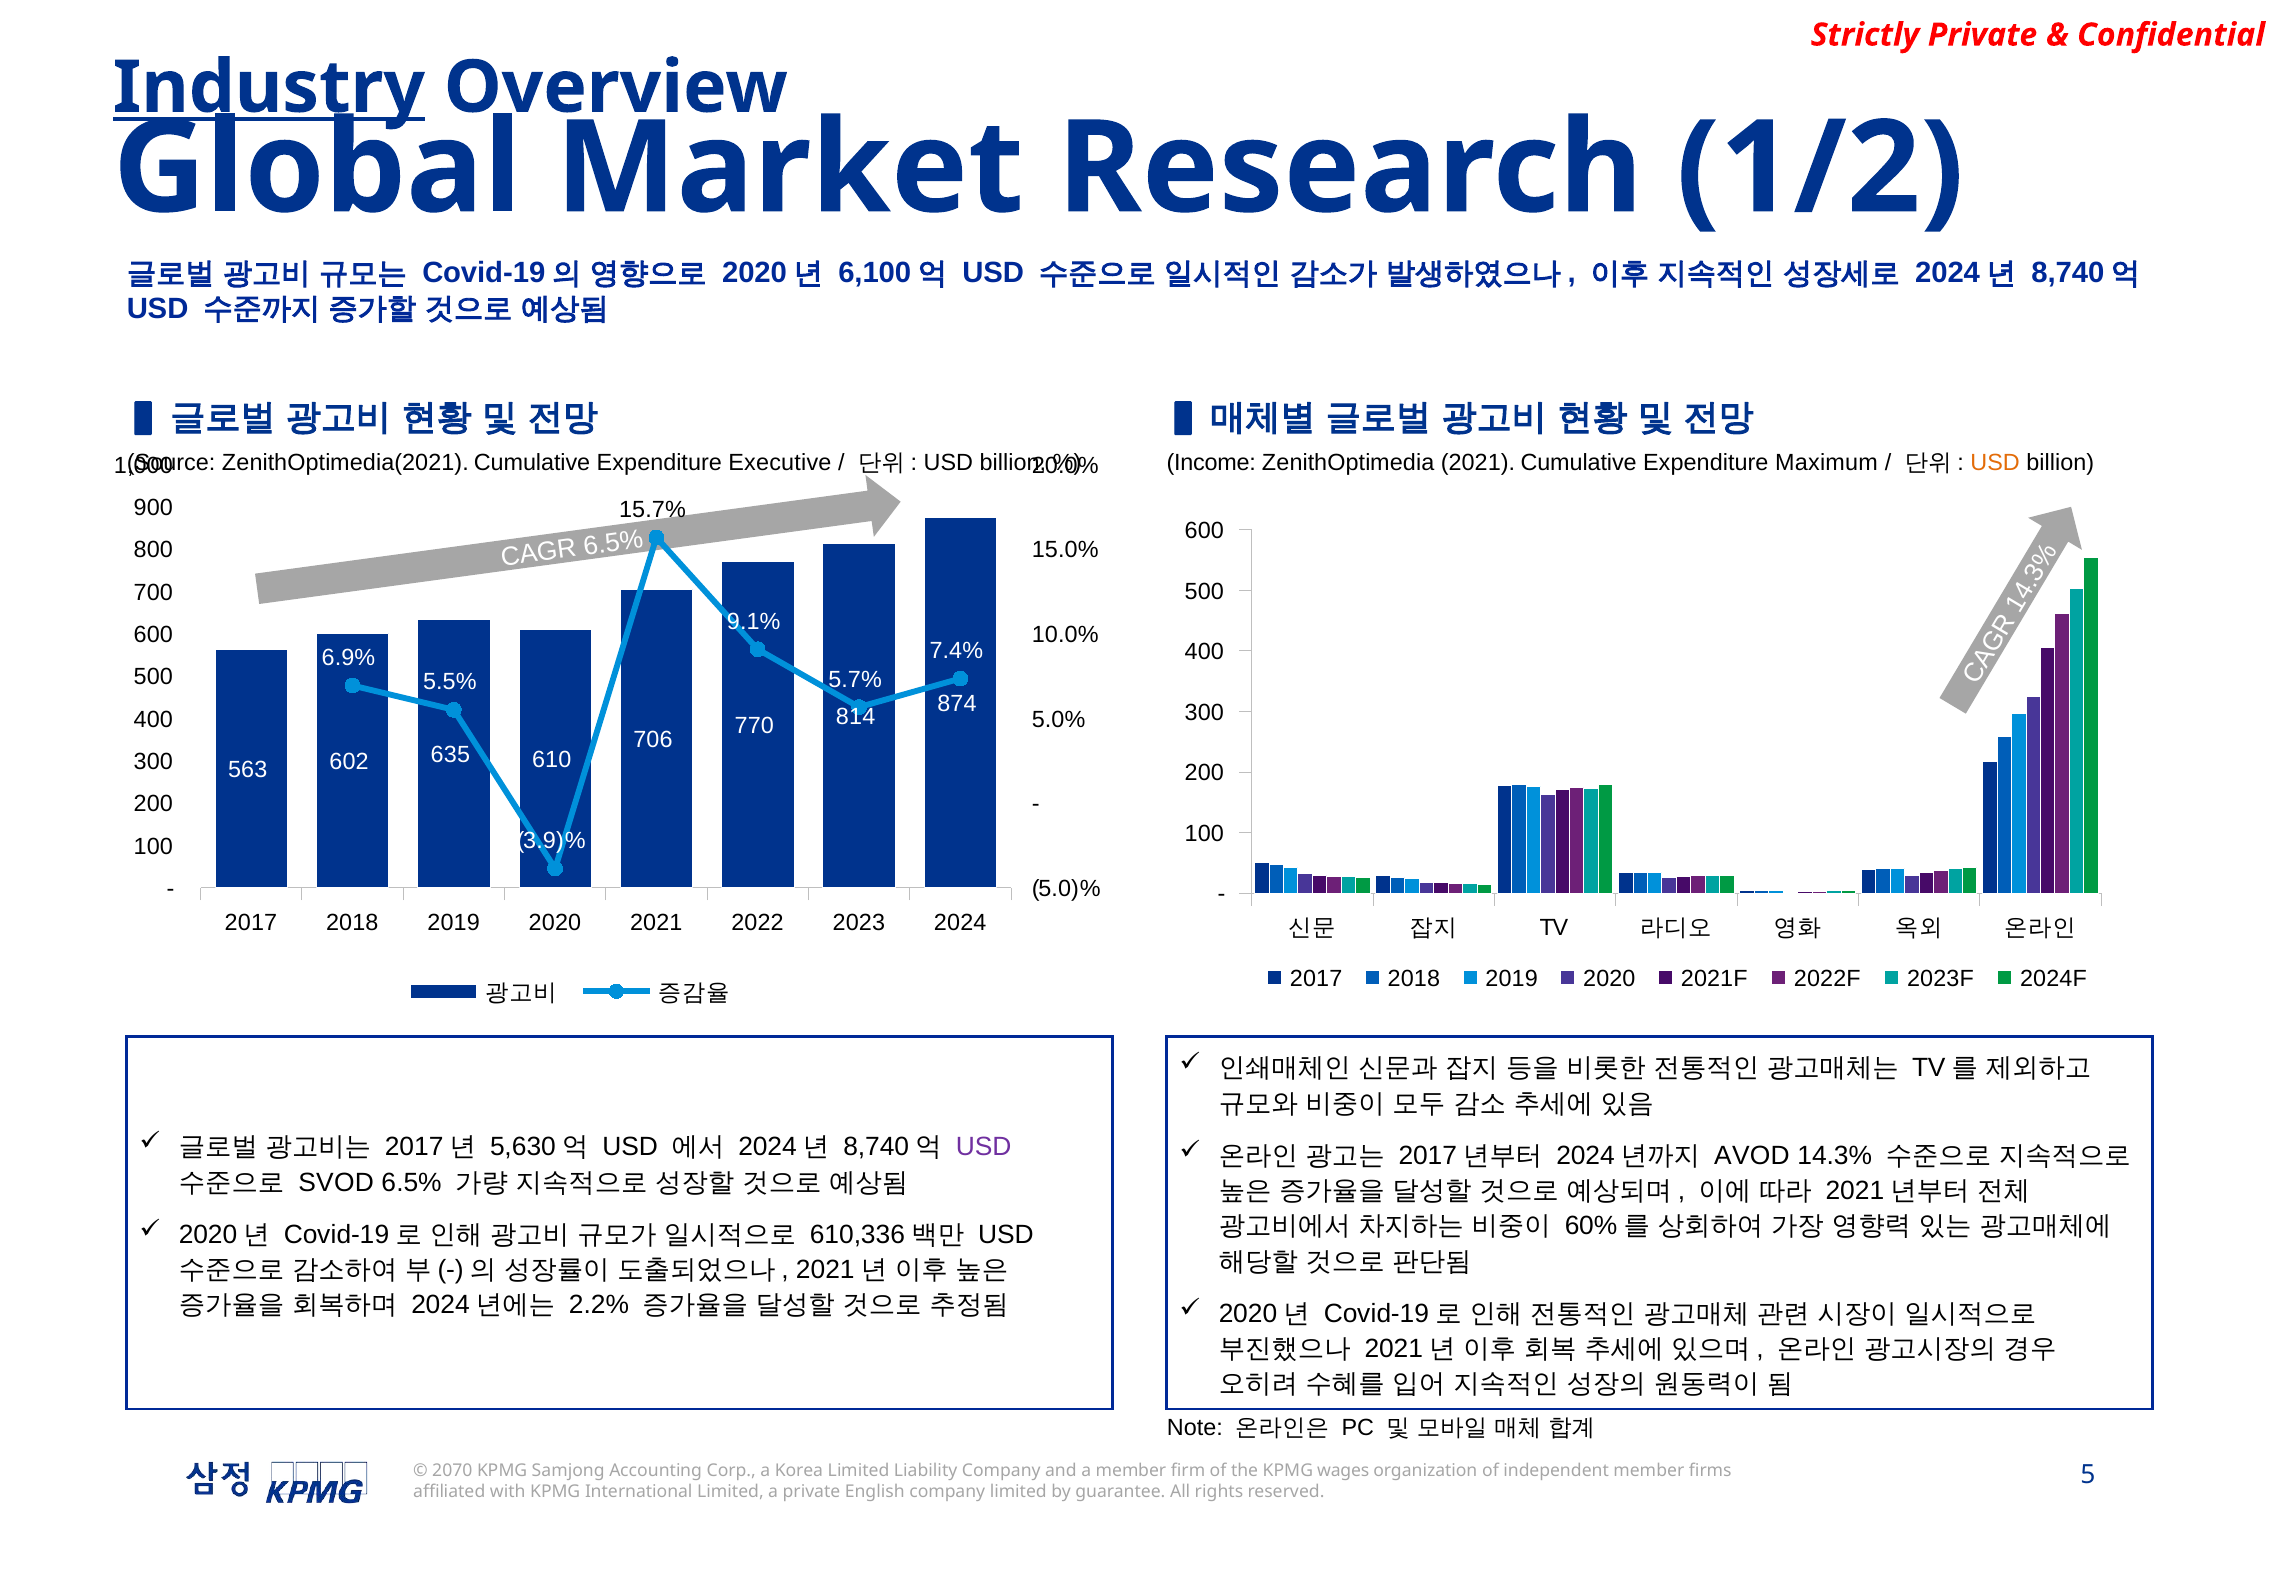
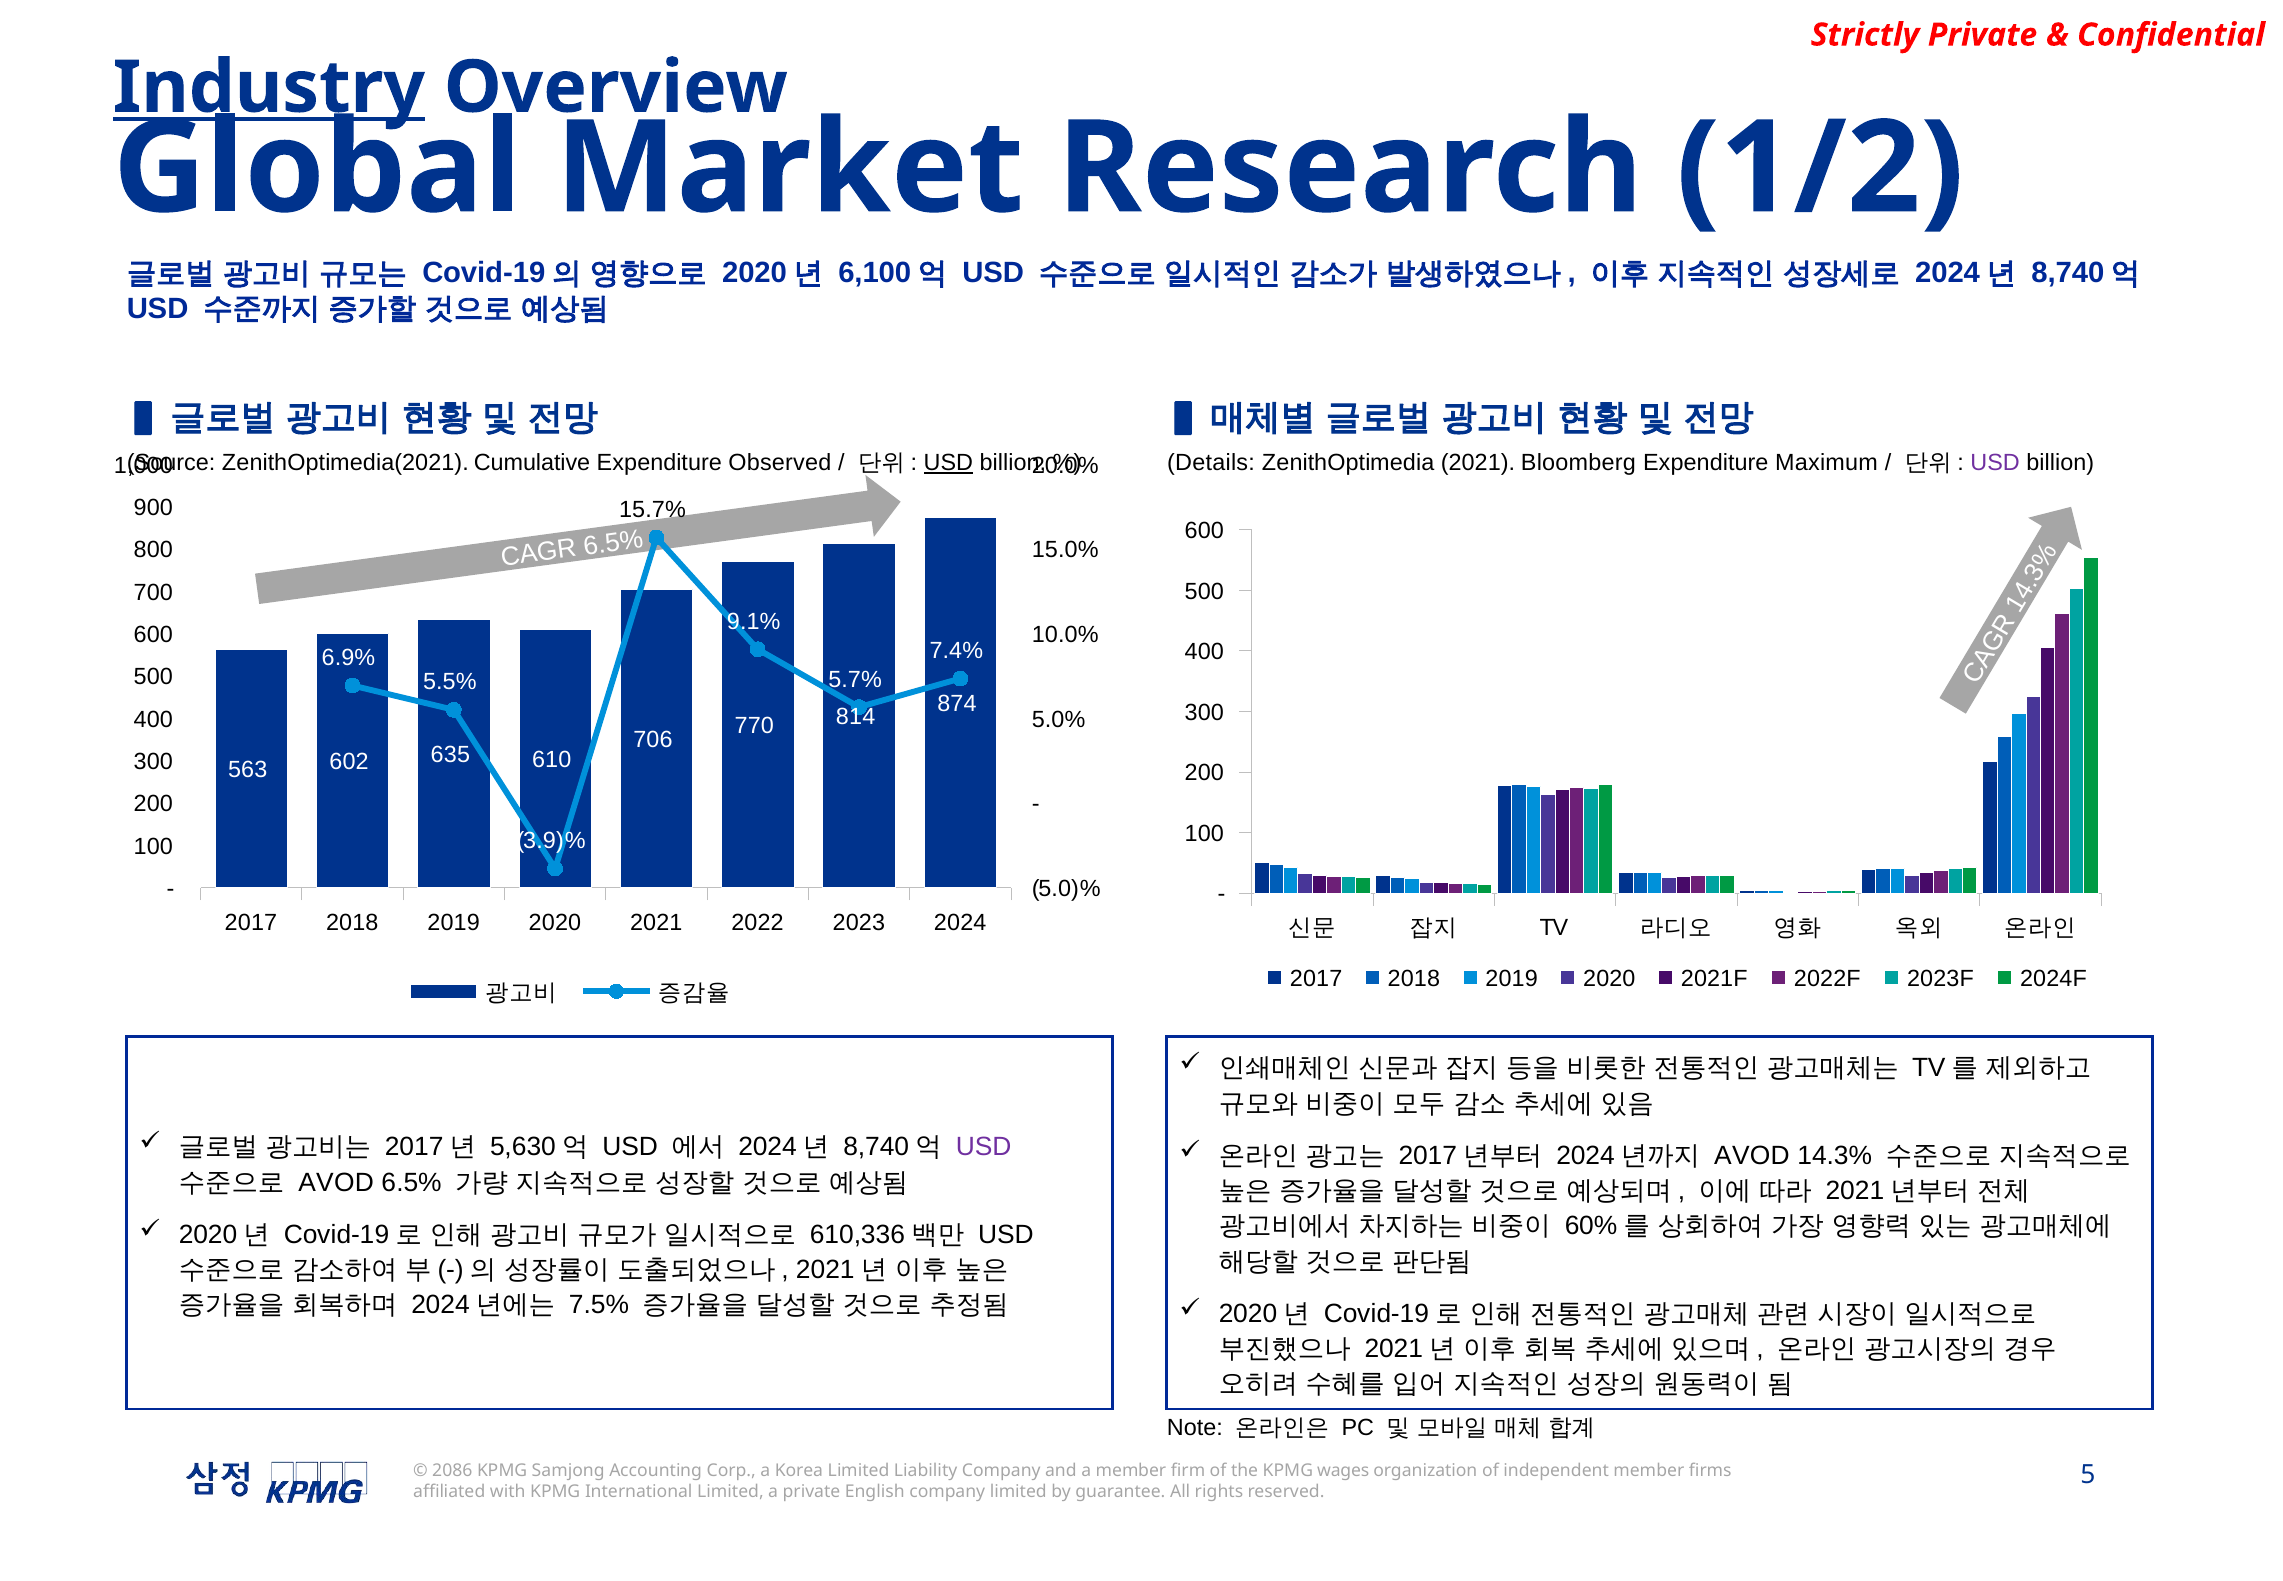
Executive: Executive -> Observed (780, 463)
USD underline: none -> present (948, 463)
Income: Income -> Details (1211, 463)
2021 Cumulative: Cumulative -> Bloomberg (1578, 463)
USD colour: orange -> purple (1995, 463)
SVOD: SVOD -> AVOD (336, 1182)
2.2%: 2.2% -> 7.5% (599, 1305)
2070: 2070 -> 2086 (452, 1470)
